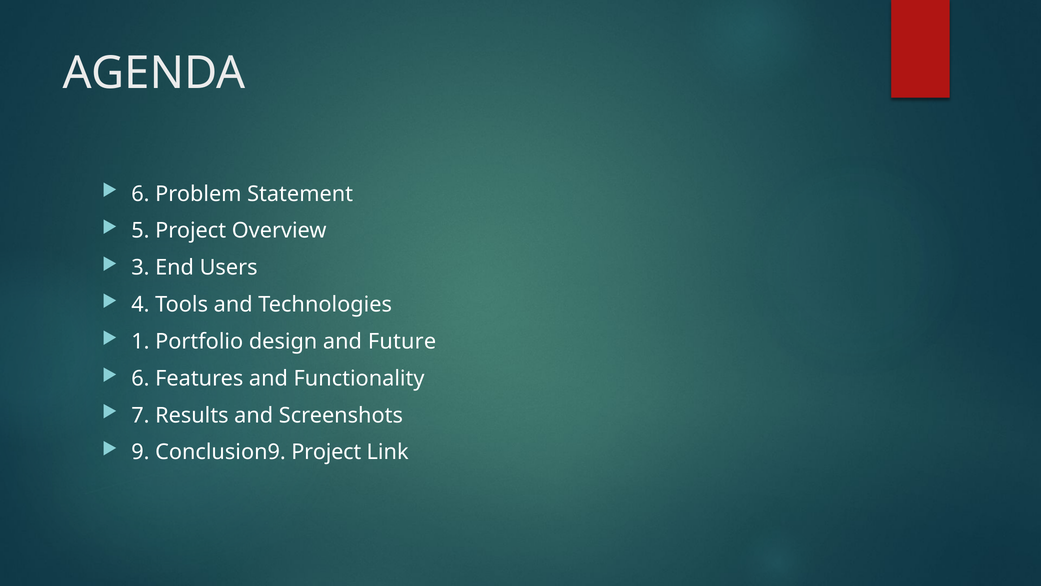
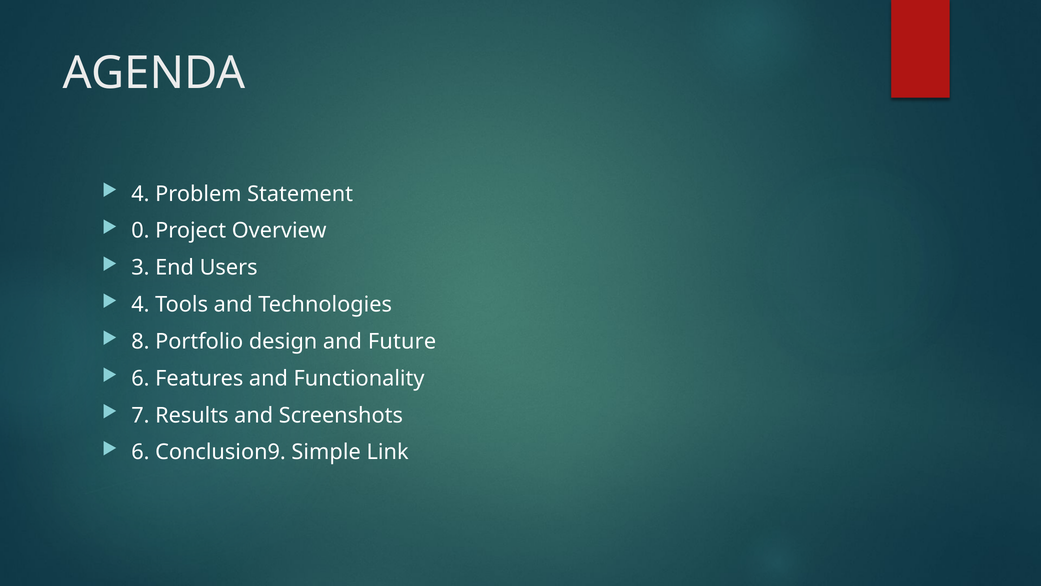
6: 6 -> 4 (140, 194)
5: 5 -> 0 (140, 231)
1: 1 -> 8 (140, 341)
9: 9 -> 6 (140, 452)
Conclusion9 Project: Project -> Simple (326, 452)
